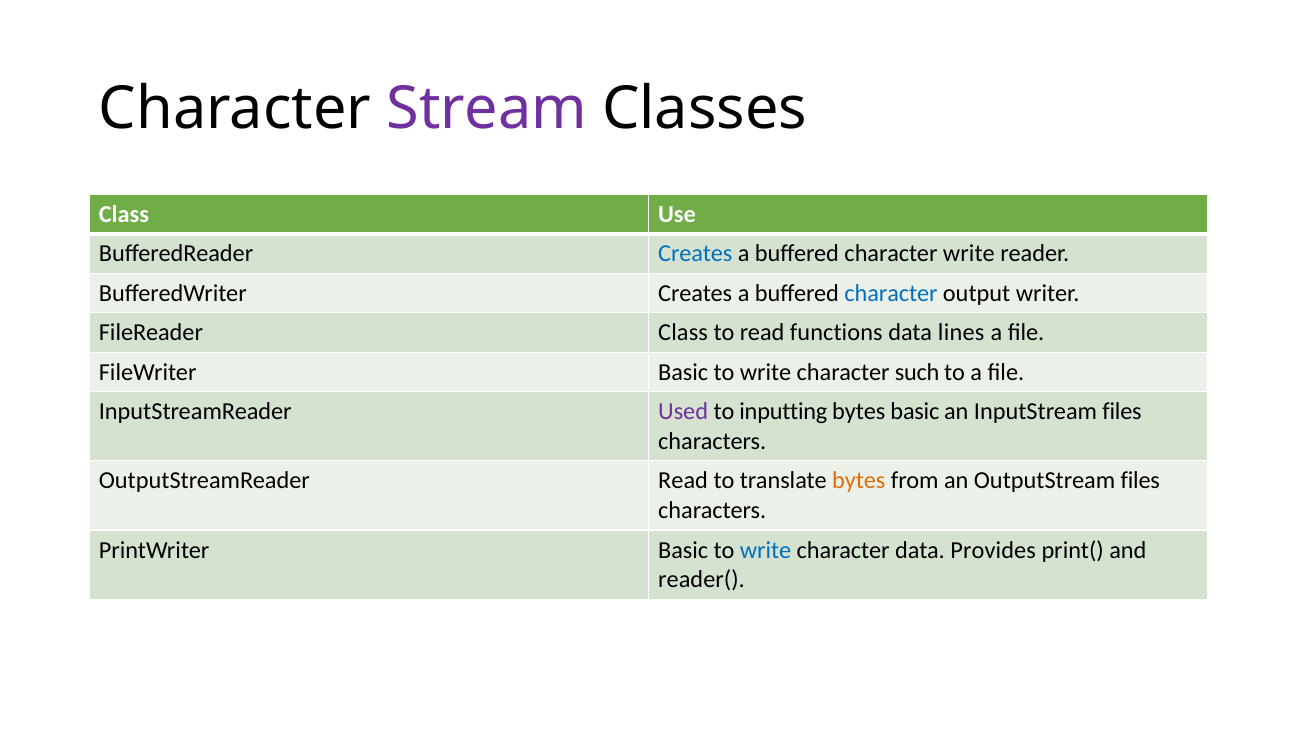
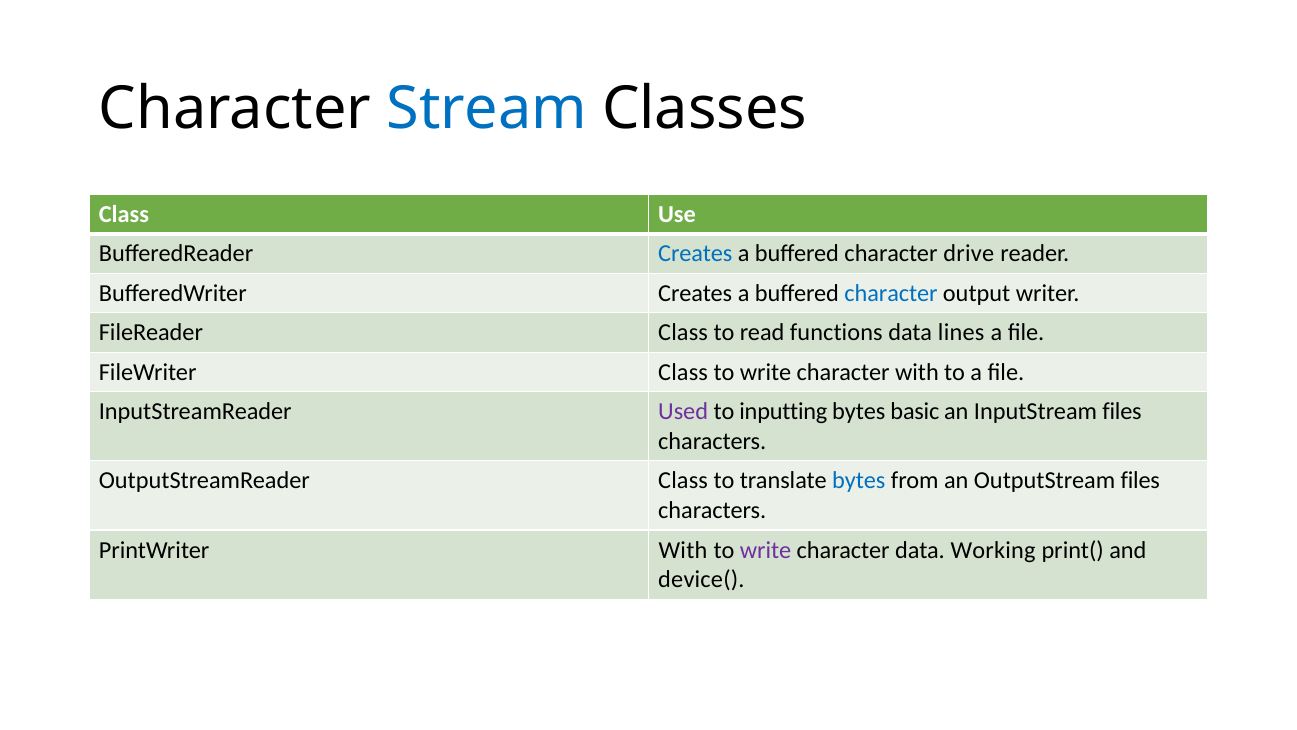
Stream colour: purple -> blue (487, 109)
character write: write -> drive (969, 254)
FileWriter Basic: Basic -> Class (683, 372)
character such: such -> with (917, 372)
OutputStreamReader Read: Read -> Class (683, 481)
bytes colour: orange -> blue (859, 481)
PrintWriter Basic: Basic -> With (683, 550)
write colour: blue -> purple (765, 550)
Provides: Provides -> Working (993, 550)
reader(: reader( -> device( (701, 579)
